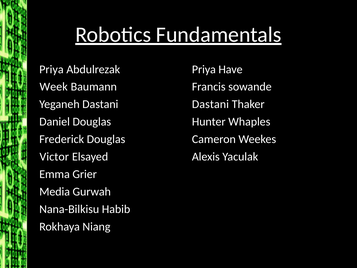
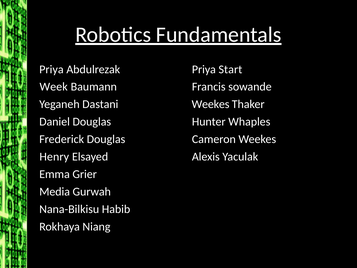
Have: Have -> Start (230, 69)
Dastani: Dastani -> Weekes (211, 104)
Victor: Victor -> Henry (54, 157)
